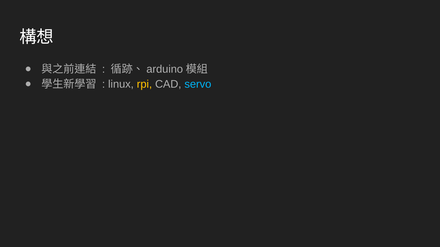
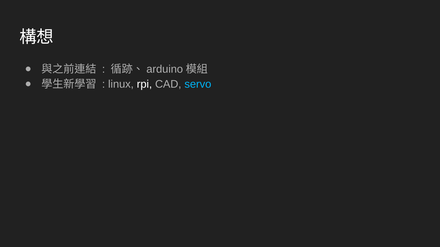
rpi colour: yellow -> white (144, 84)
